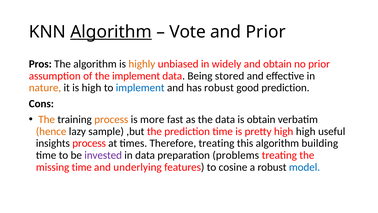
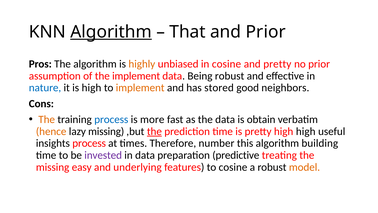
Vote: Vote -> That (188, 32)
in widely: widely -> cosine (226, 64)
and obtain: obtain -> pretty (277, 64)
Being stored: stored -> robust (230, 76)
nature colour: orange -> blue (45, 88)
implement colour: blue -> orange (140, 88)
has robust: robust -> stored (219, 88)
good prediction: prediction -> neighbors (285, 88)
process colour: orange -> blue (111, 119)
lazy sample: sample -> missing (106, 131)
the underline: none -> present (154, 131)
Therefore treating: treating -> number (217, 143)
problems: problems -> predictive (236, 155)
missing time: time -> easy (82, 167)
model colour: blue -> orange (304, 167)
